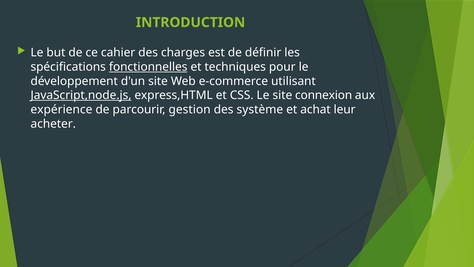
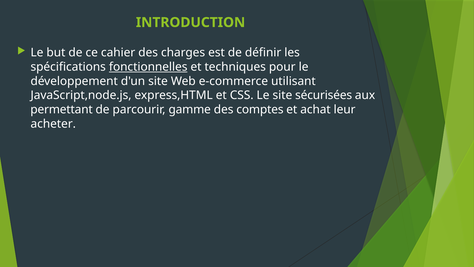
JavaScript,node.js underline: present -> none (81, 95)
connexion: connexion -> sécurisées (324, 95)
expérience: expérience -> permettant (62, 109)
gestion: gestion -> gamme (190, 109)
système: système -> comptes (260, 109)
